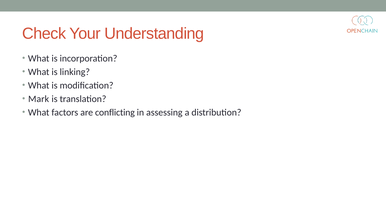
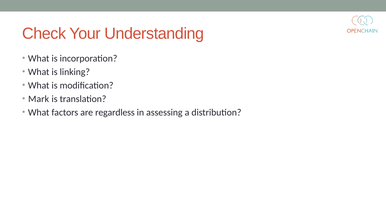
conflicting: conflicting -> regardless (115, 113)
